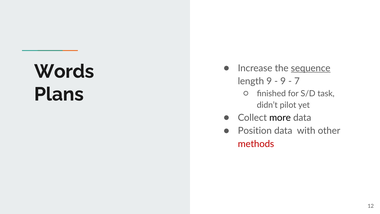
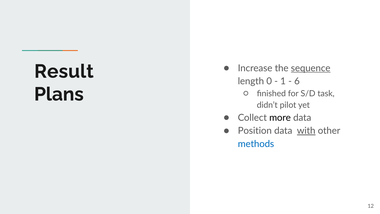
Words: Words -> Result (64, 71)
length 9: 9 -> 0 (269, 81)
9: 9 -> 1 (283, 81)
7: 7 -> 6 (297, 81)
with underline: none -> present (306, 131)
methods colour: red -> blue (256, 144)
